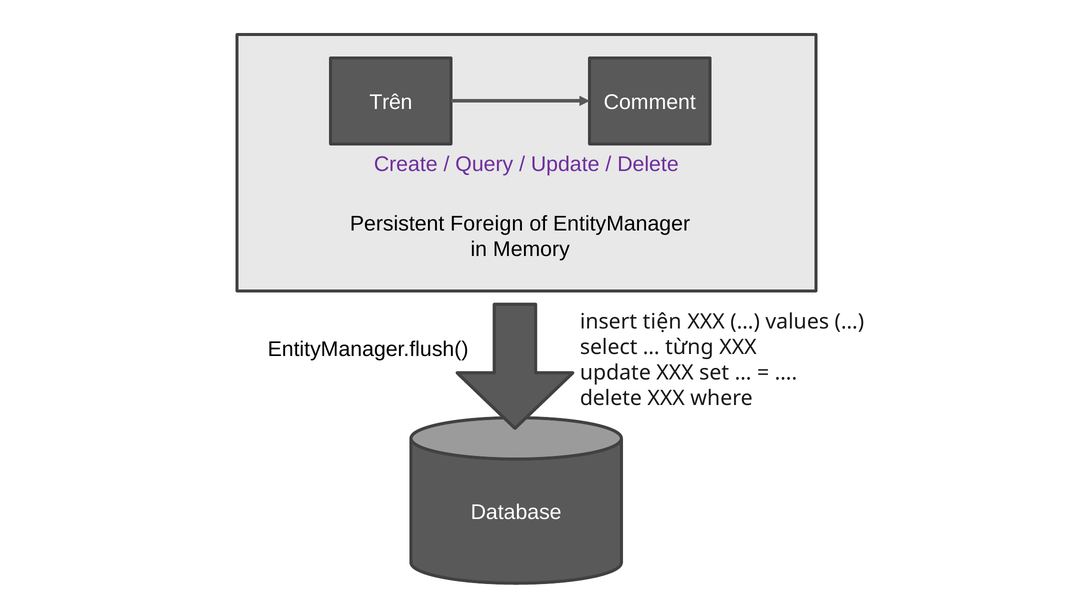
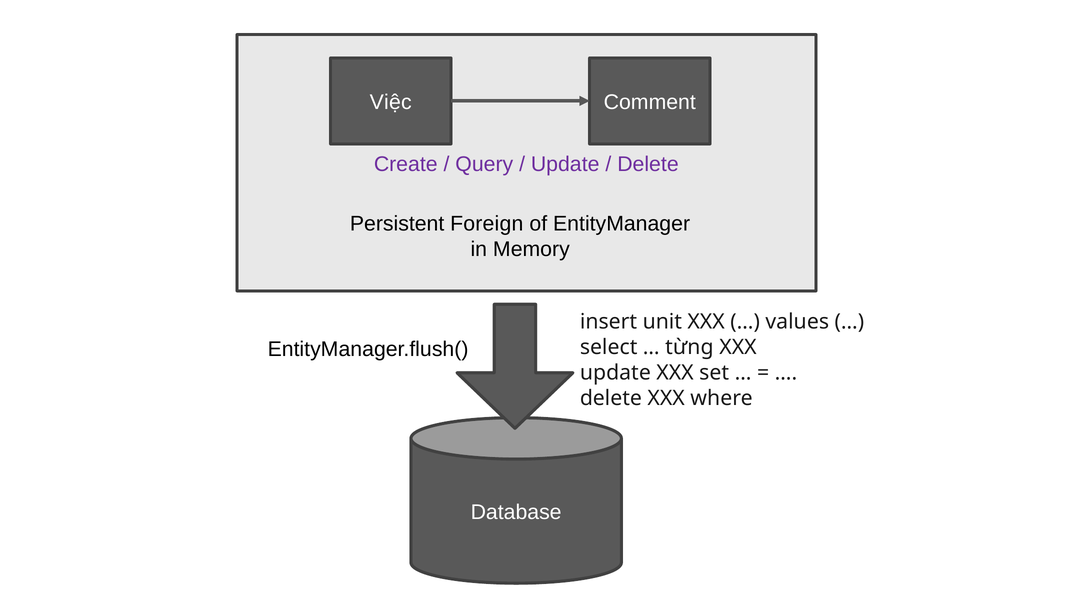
Trên: Trên -> Việc (391, 102)
tiện: tiện -> unit (662, 322)
